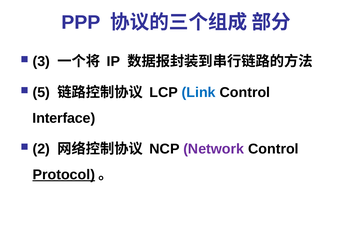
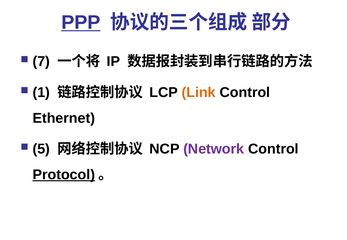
PPP underline: none -> present (81, 22)
3: 3 -> 7 (41, 62)
5: 5 -> 1 (41, 93)
Link colour: blue -> orange (199, 93)
Interface: Interface -> Ethernet (64, 118)
2: 2 -> 5 (41, 149)
